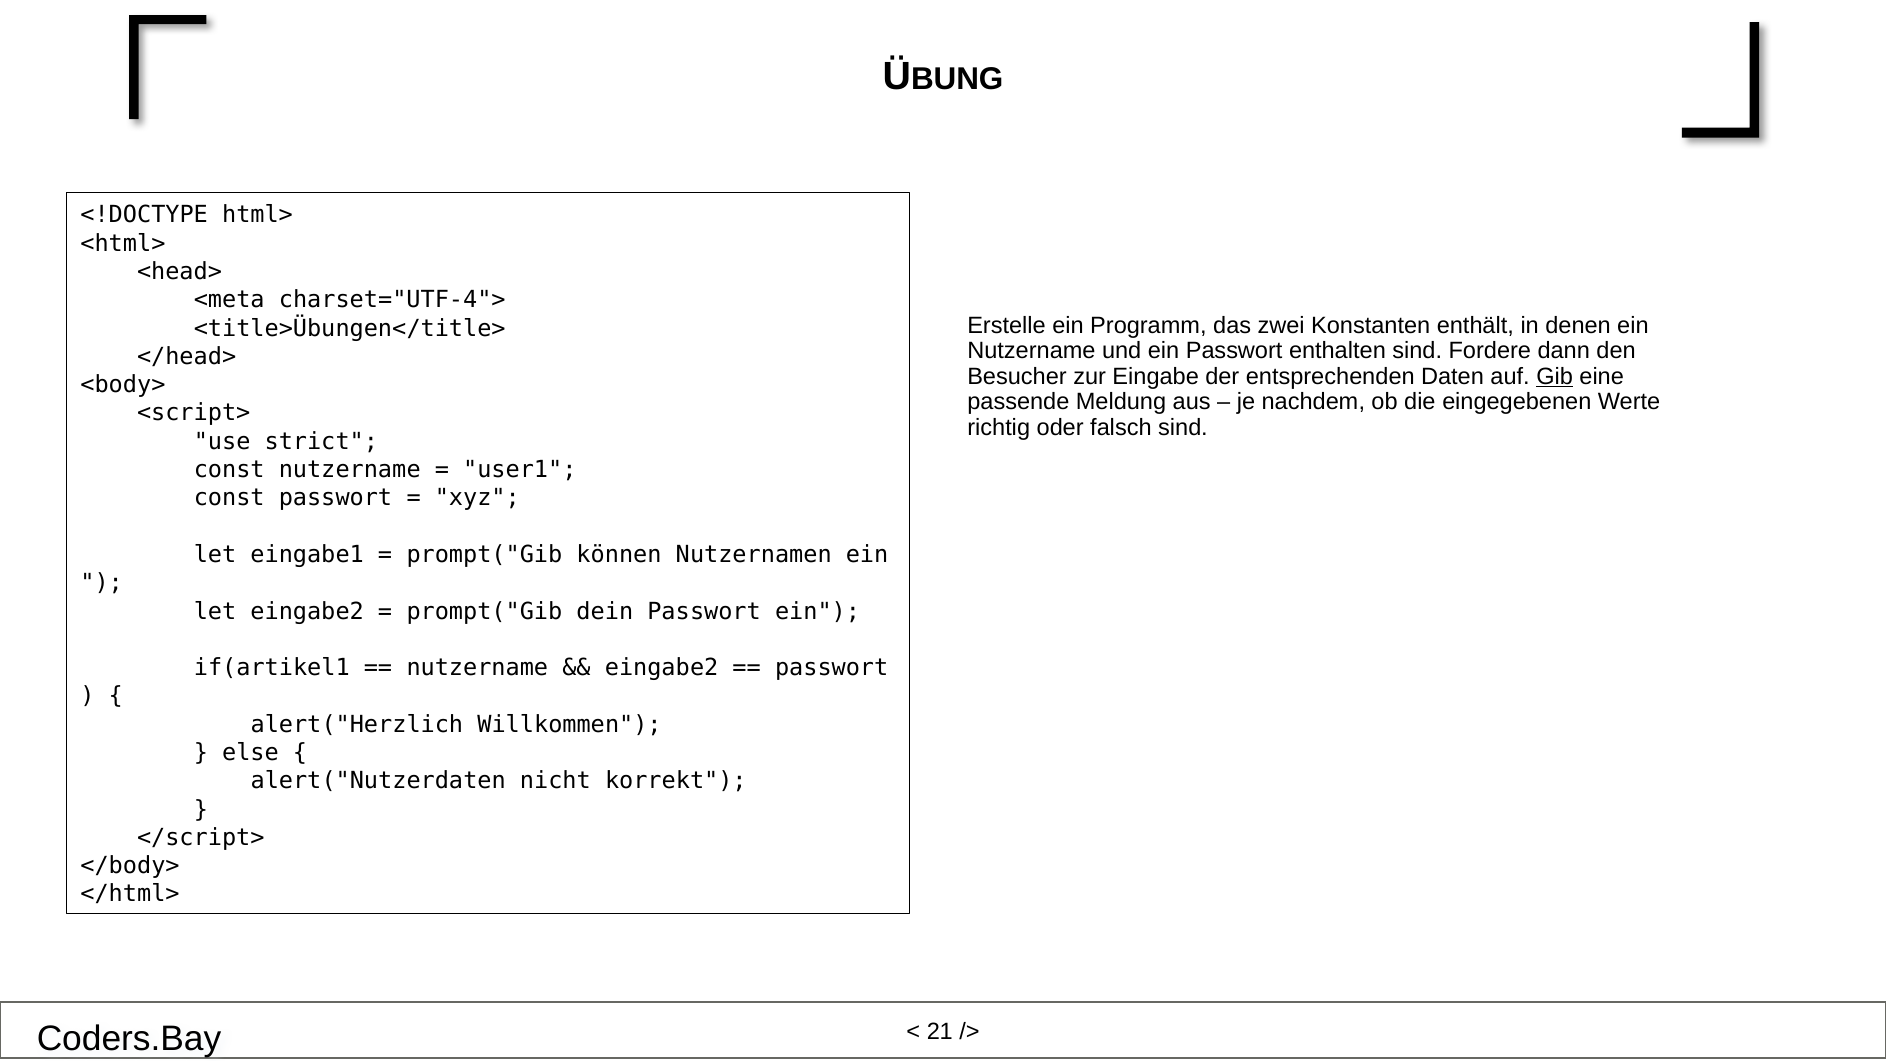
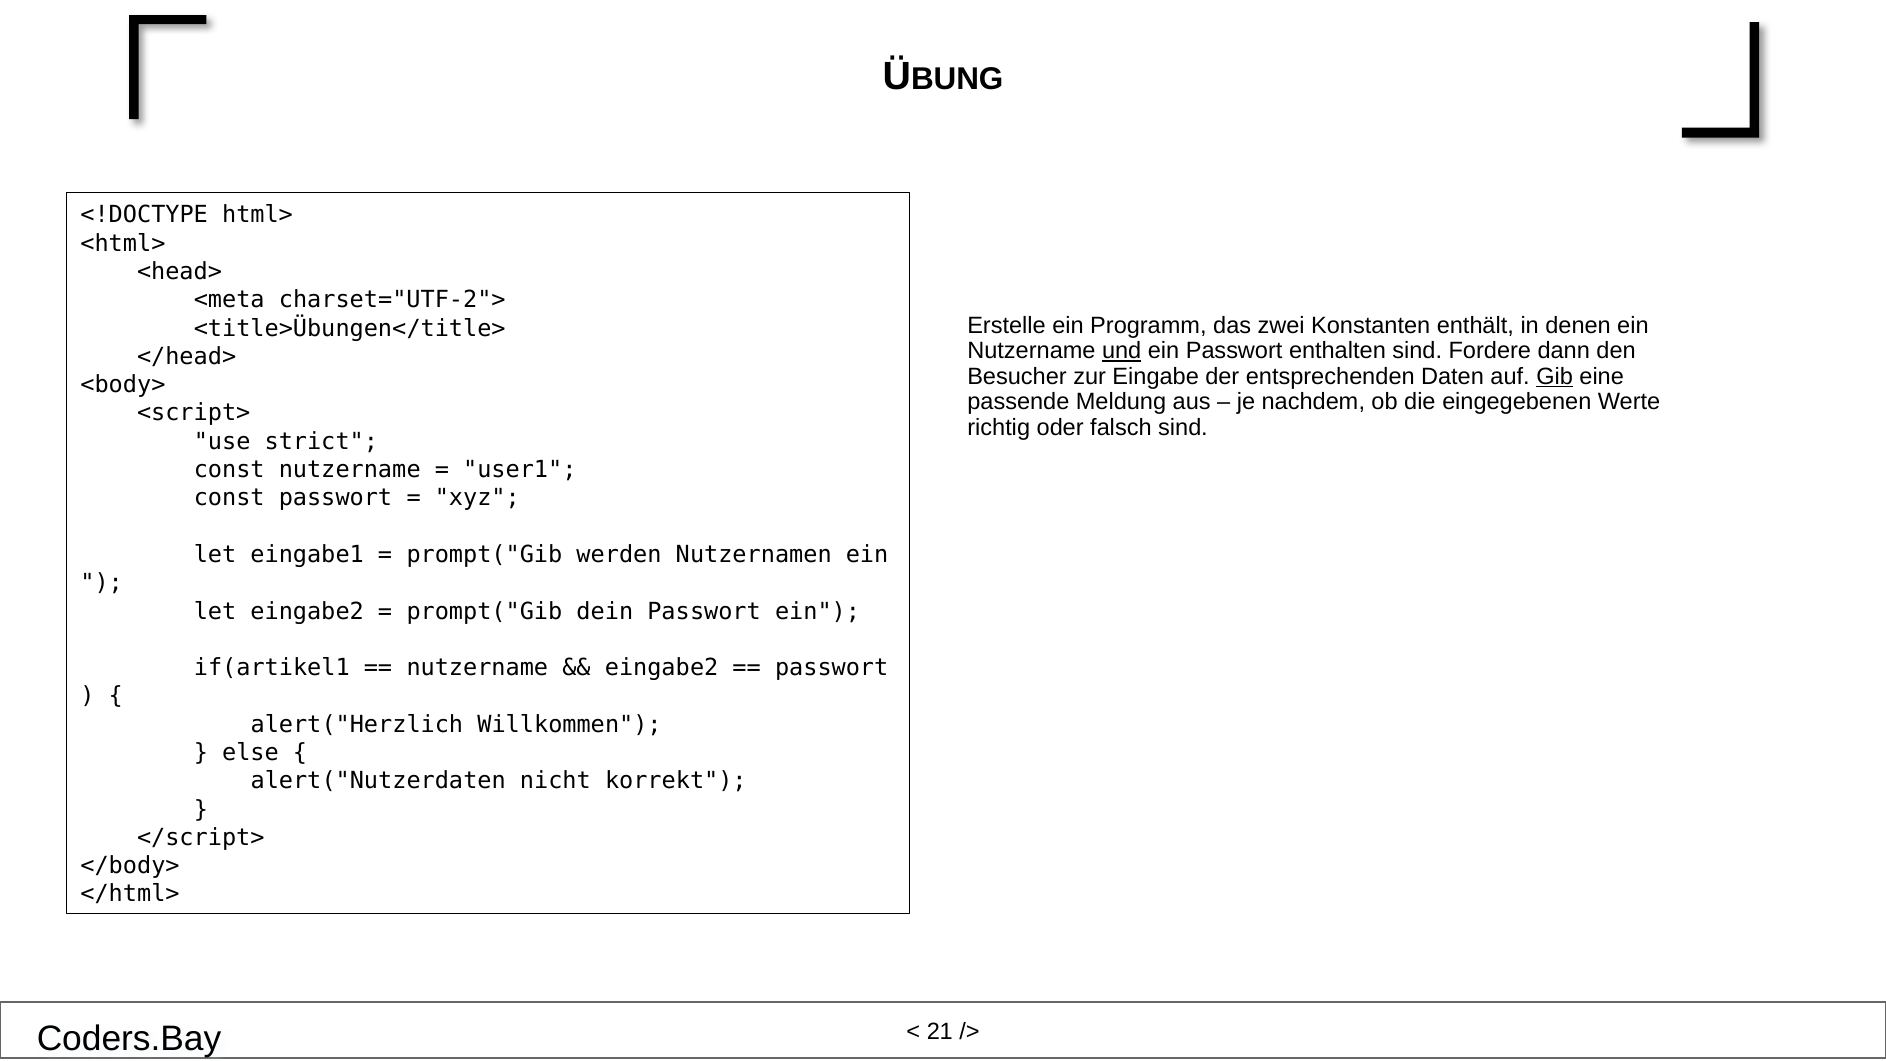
charset="UTF-4">: charset="UTF-4"> -> charset="UTF-2"> (392, 300)
und underline: none -> present (1122, 351)
können: können -> werden (619, 555)
